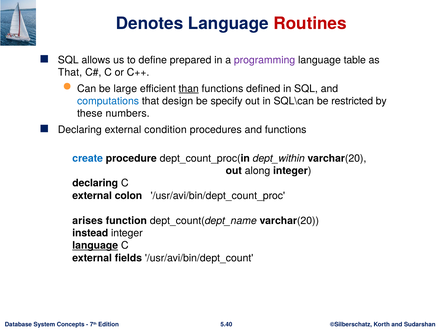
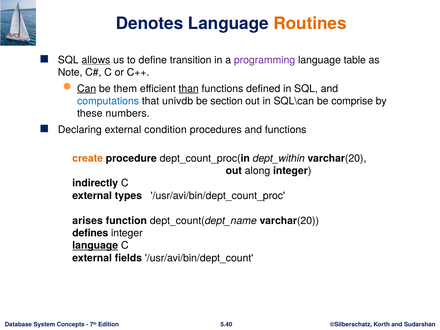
Routines colour: red -> orange (310, 24)
allows underline: none -> present (96, 60)
prepared: prepared -> transition (191, 60)
That: That -> Note (70, 72)
Can underline: none -> present (87, 89)
large: large -> them (125, 89)
design: design -> univdb (178, 101)
specify: specify -> section (227, 101)
restricted: restricted -> comprise (352, 101)
create colour: blue -> orange (88, 158)
declaring: declaring -> indirectly (95, 183)
colon: colon -> types (128, 196)
instead: instead -> defines (90, 233)
